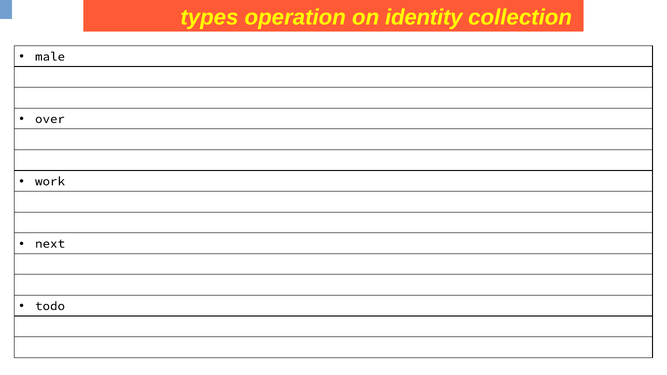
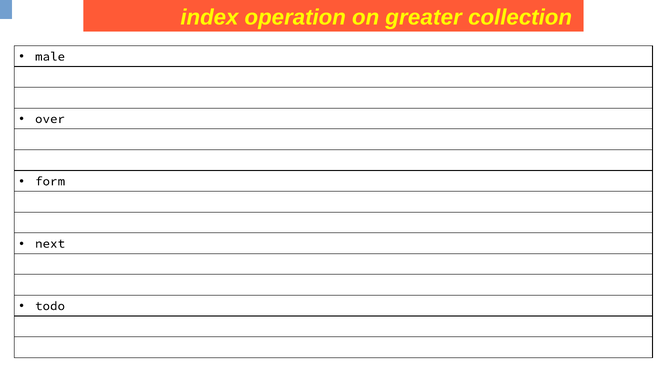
types: types -> index (209, 17)
identity: identity -> greater (424, 17)
work: work -> form (50, 181)
